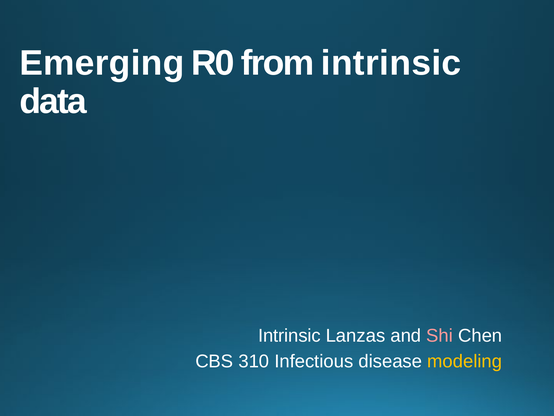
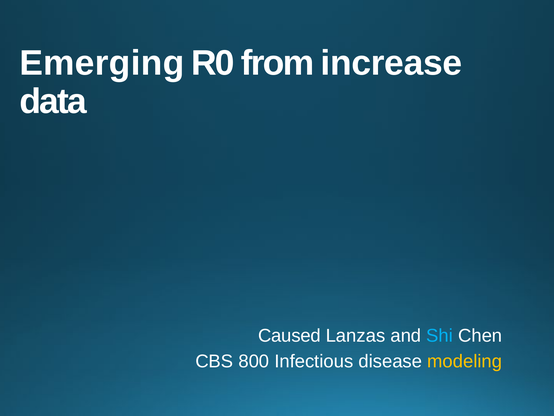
from intrinsic: intrinsic -> increase (391, 63)
Intrinsic: Intrinsic -> Caused (289, 335)
Shi colour: pink -> light blue (440, 335)
310: 310 -> 800 (254, 361)
